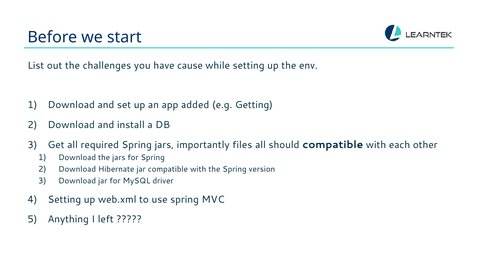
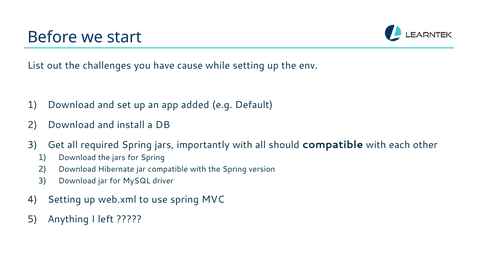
Getting: Getting -> Default (254, 105)
importantly files: files -> with (242, 145)
